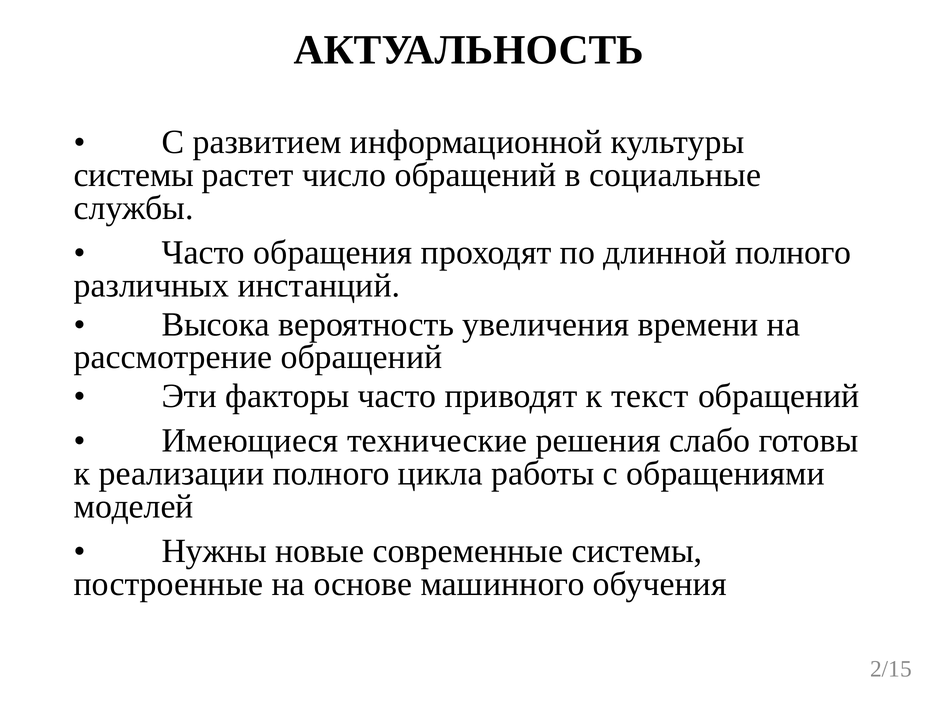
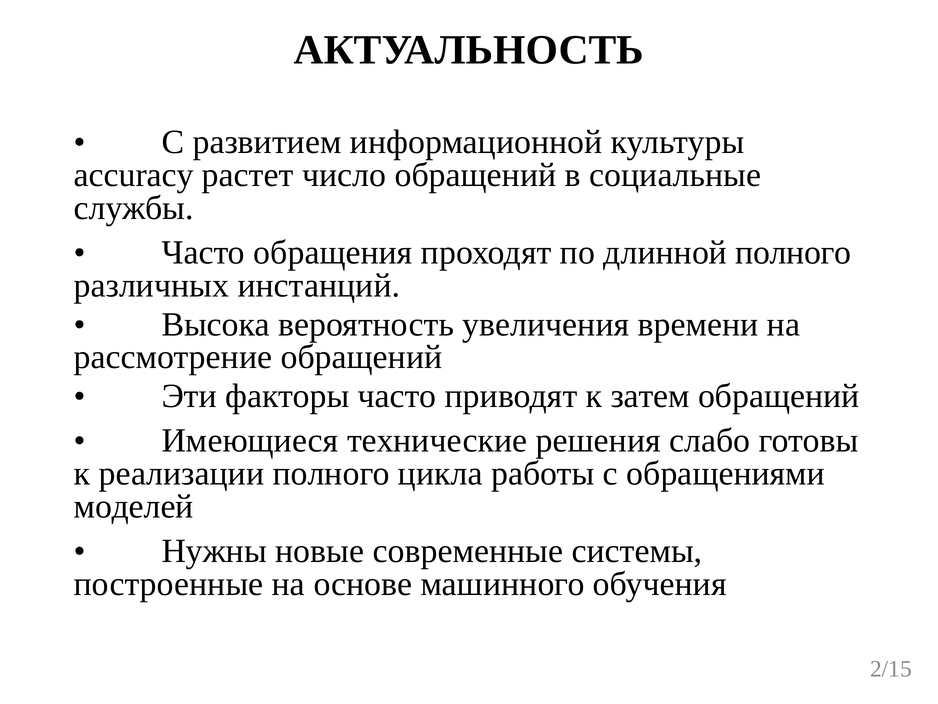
системы: системы -> accuracy (134, 175)
текст: текст -> затем (650, 396)
